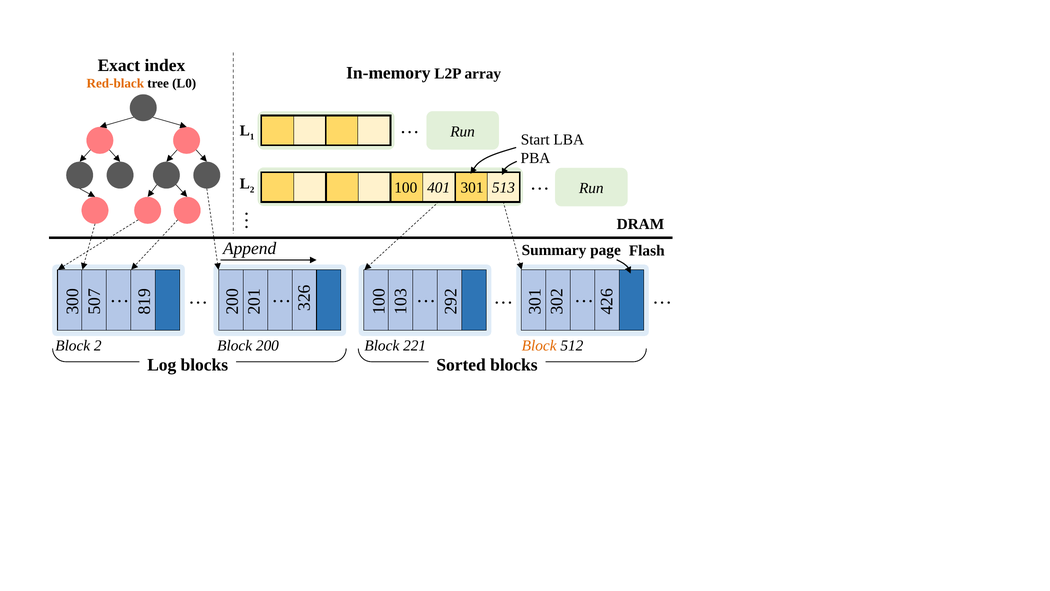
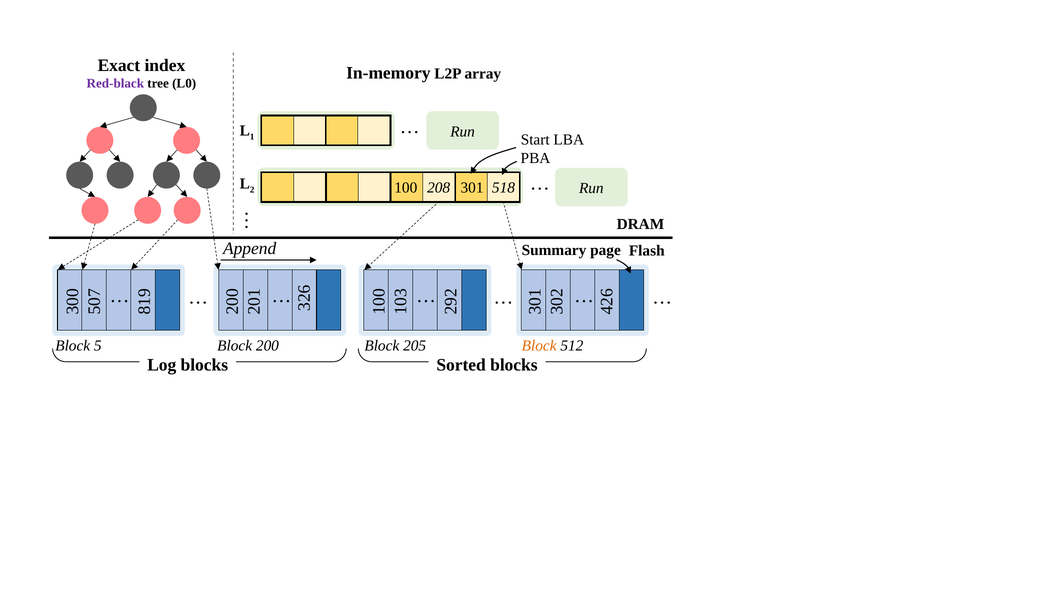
Red-black colour: orange -> purple (115, 83)
401: 401 -> 208 (439, 187)
513: 513 -> 518 (503, 187)
Block 2: 2 -> 5 (98, 345)
221: 221 -> 205 (415, 345)
